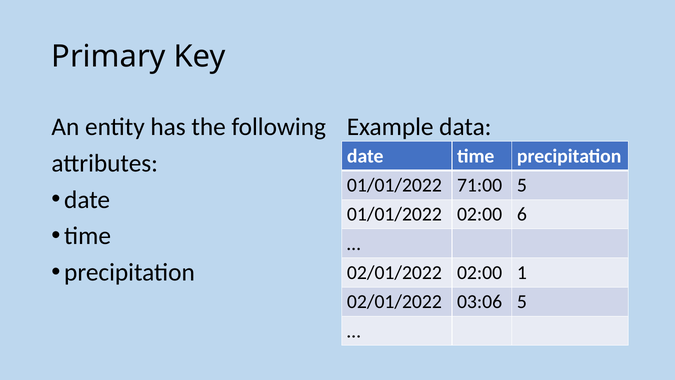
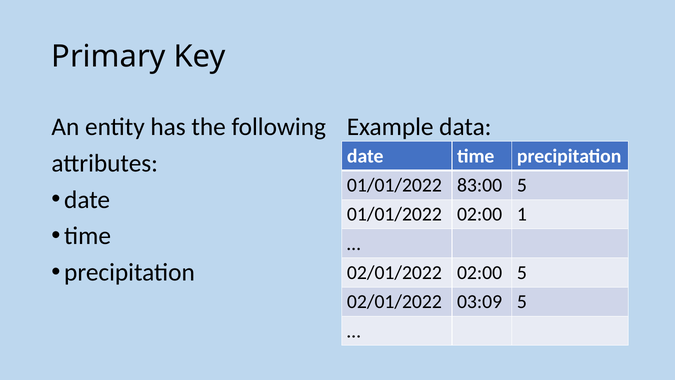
71:00: 71:00 -> 83:00 (480, 185)
6: 6 -> 1 (522, 214)
02:00 1: 1 -> 5 (522, 272)
03:06: 03:06 -> 03:09 (480, 302)
